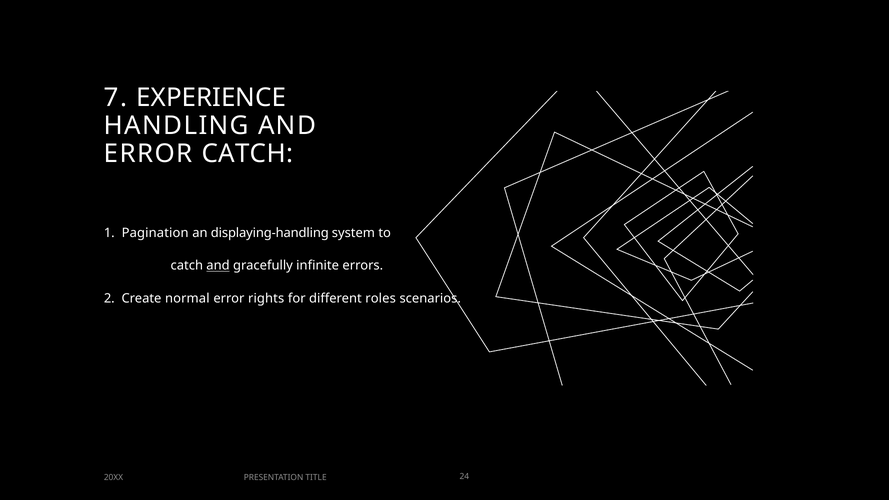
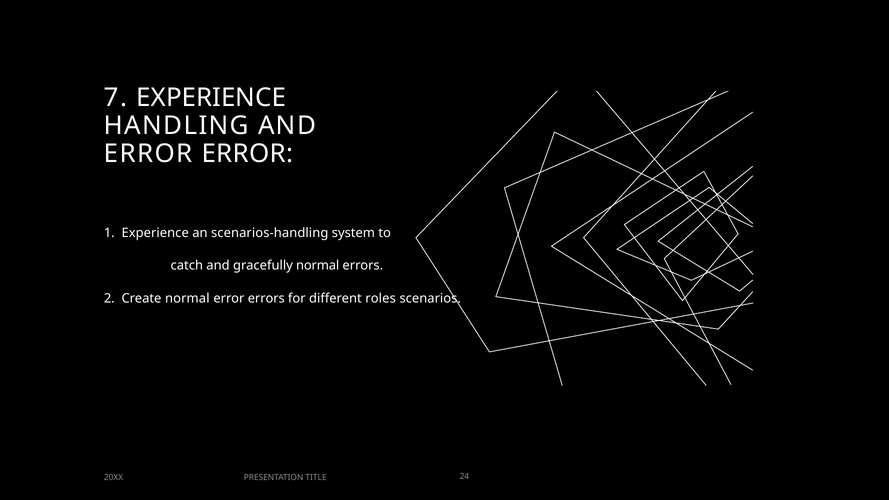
ERROR CATCH: CATCH -> ERROR (247, 154)
1 Pagination: Pagination -> Experience (155, 233)
displaying-handling: displaying-handling -> scenarios-handling (270, 233)
and underline: present -> none (218, 266)
gracefully infinite: infinite -> normal (318, 266)
error rights: rights -> errors (266, 298)
